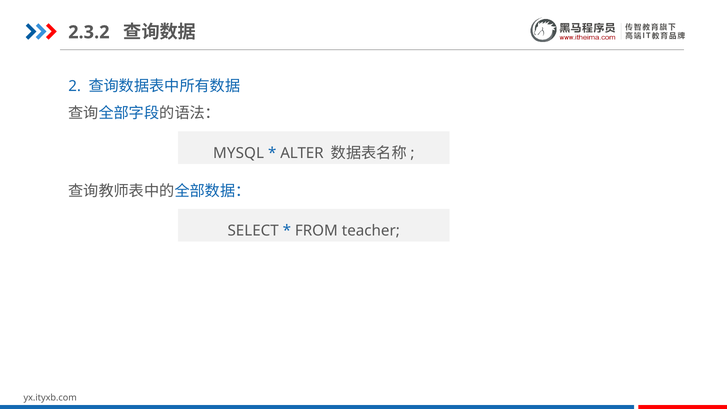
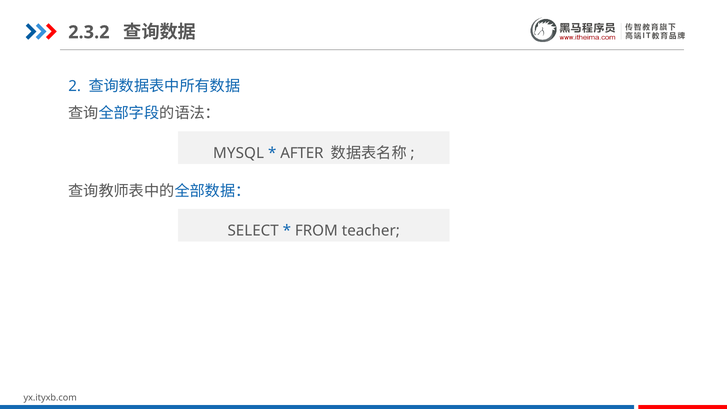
ALTER: ALTER -> AFTER (302, 153)
